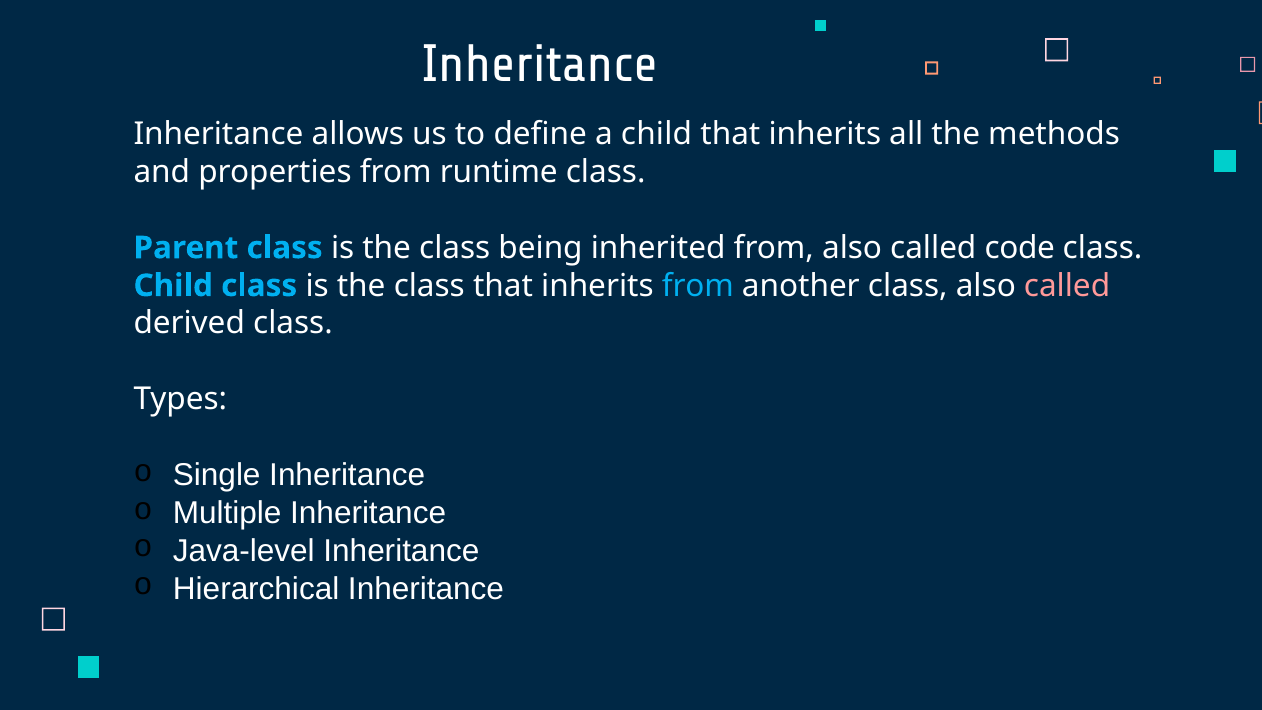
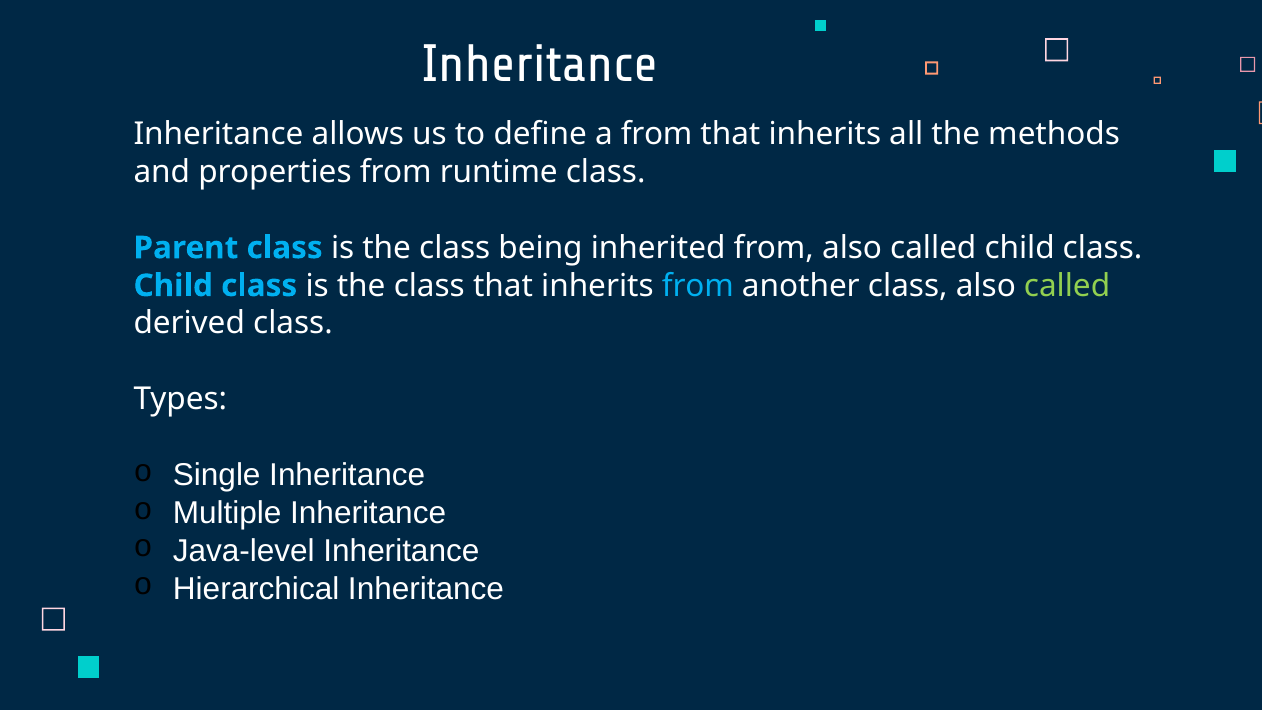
a child: child -> from (657, 134)
called code: code -> child (1020, 248)
called colour: pink -> light green (1067, 286)
